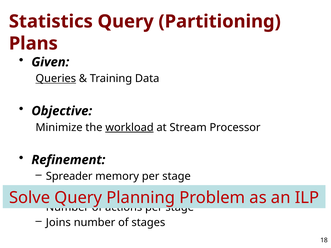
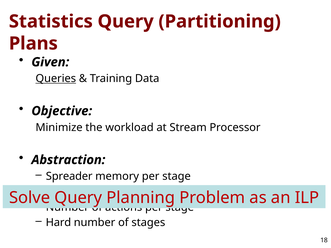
workload underline: present -> none (129, 128)
Refinement: Refinement -> Abstraction (68, 160)
Joins: Joins -> Hard (58, 223)
